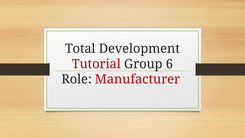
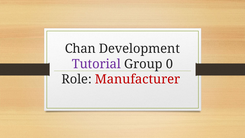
Total: Total -> Chan (80, 49)
Tutorial colour: red -> purple (96, 64)
6: 6 -> 0 (169, 64)
